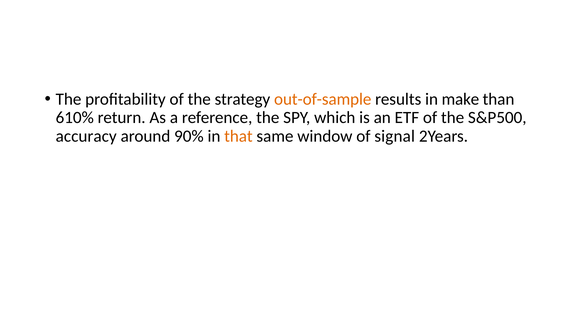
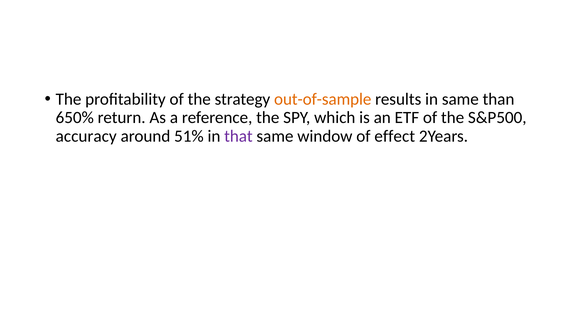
in make: make -> same (460, 99)
610%: 610% -> 650% (75, 117)
90%: 90% -> 51% (189, 136)
that colour: orange -> purple (238, 136)
signal: signal -> effect (395, 136)
